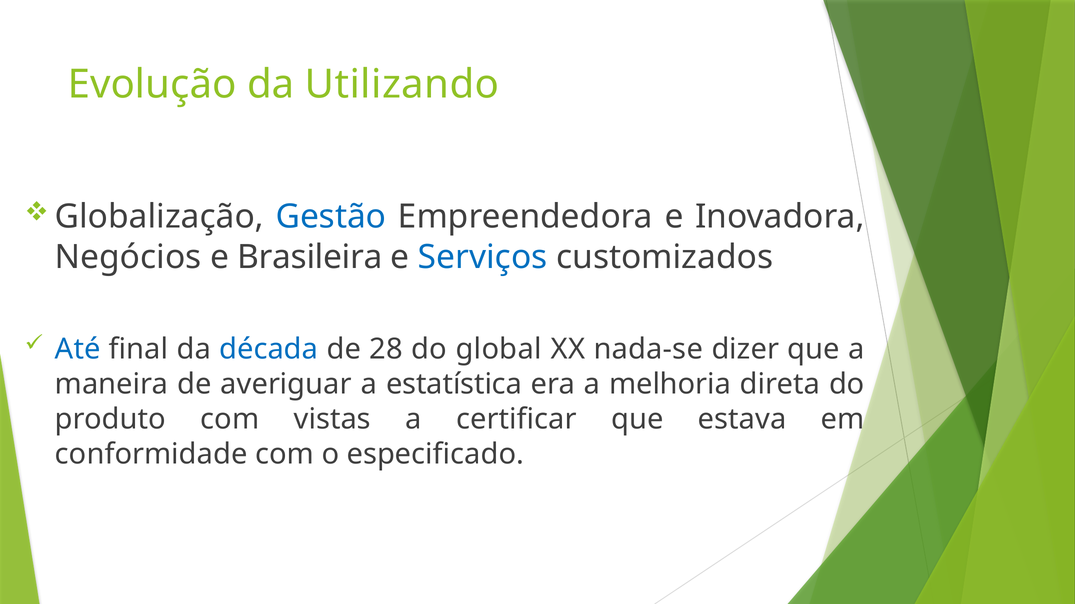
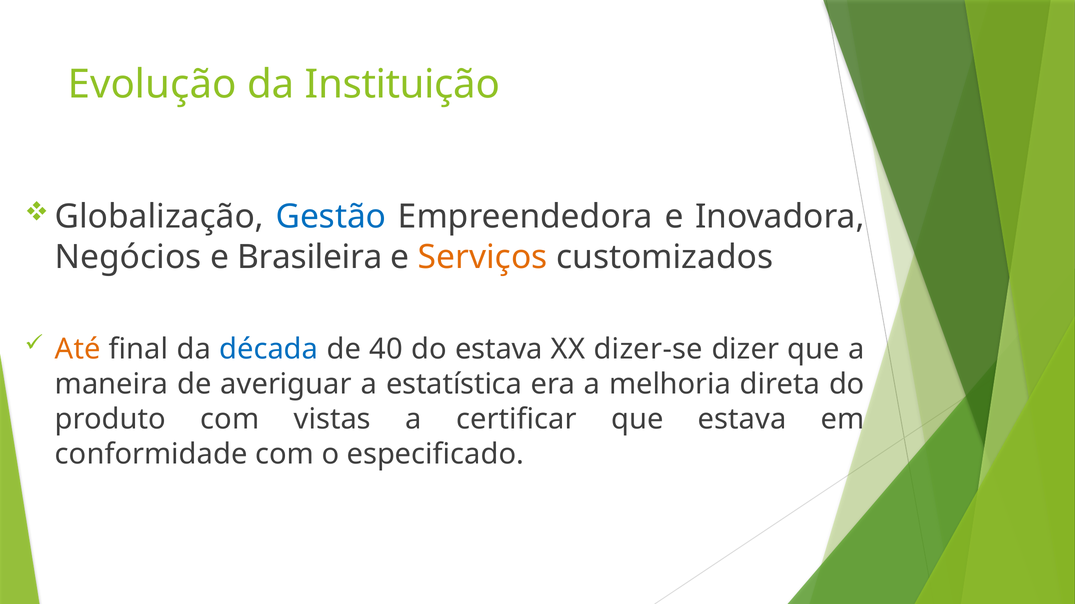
Utilizando: Utilizando -> Instituição (402, 85)
Serviços colour: blue -> orange (483, 257)
Até colour: blue -> orange (78, 349)
28: 28 -> 40 (386, 349)
do global: global -> estava (499, 349)
nada-se: nada-se -> dizer-se (648, 349)
